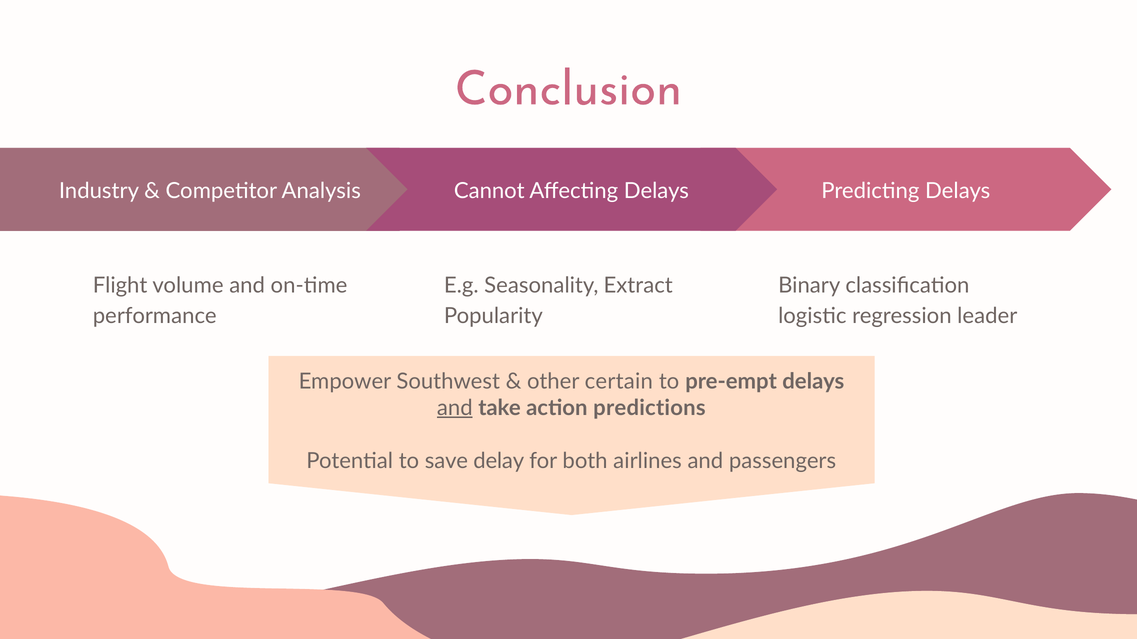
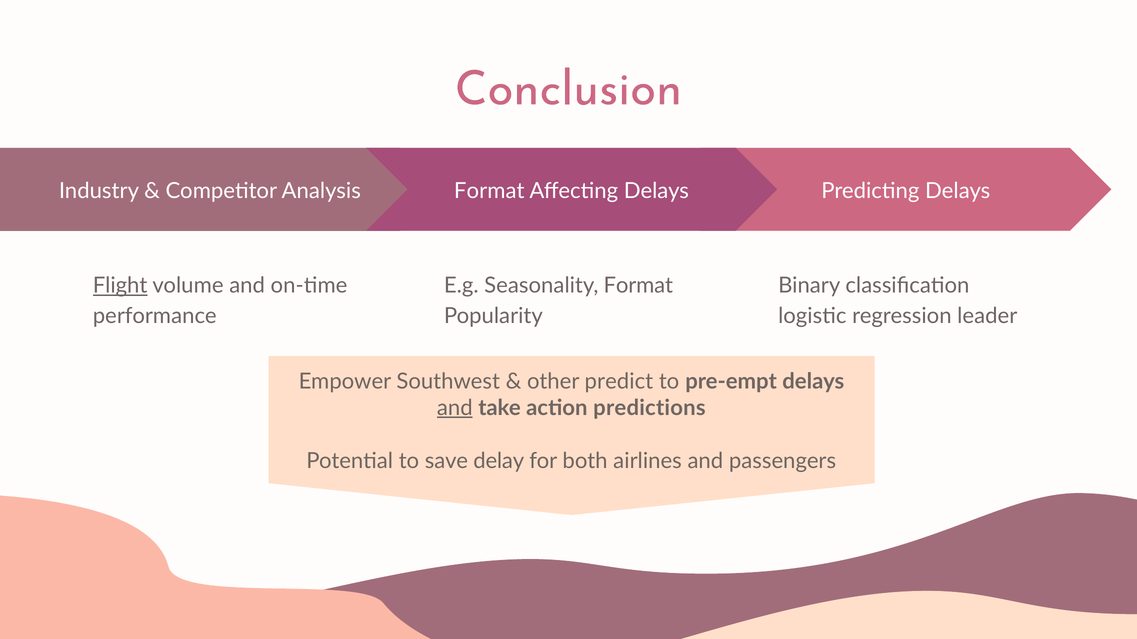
Cannot: Cannot -> Format (489, 191)
Flight underline: none -> present (120, 286)
Seasonality Extract: Extract -> Format (638, 286)
certain: certain -> predict (619, 382)
